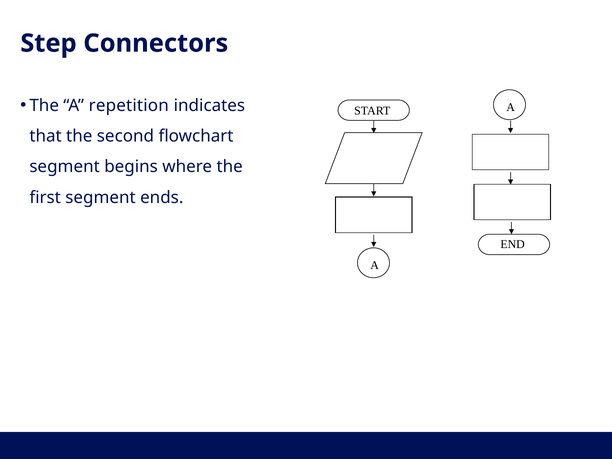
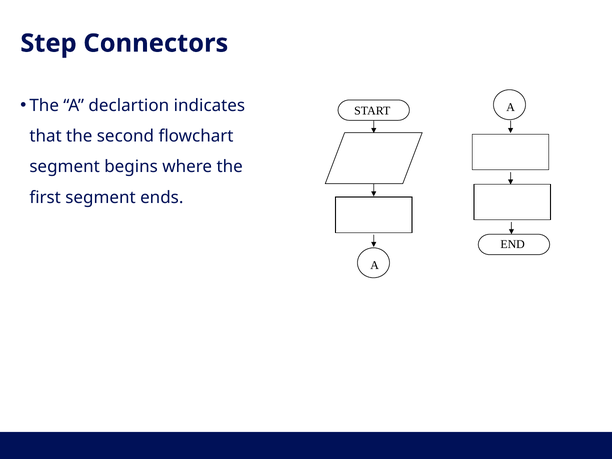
repetition: repetition -> declartion (129, 105)
